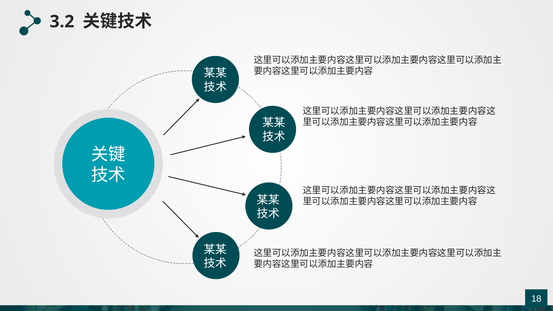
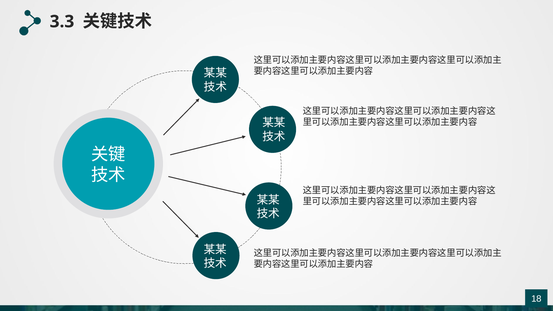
3.2: 3.2 -> 3.3 (62, 22)
